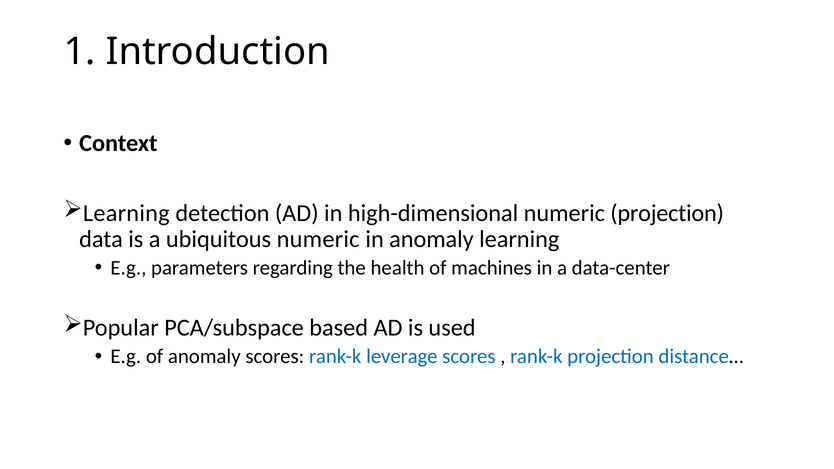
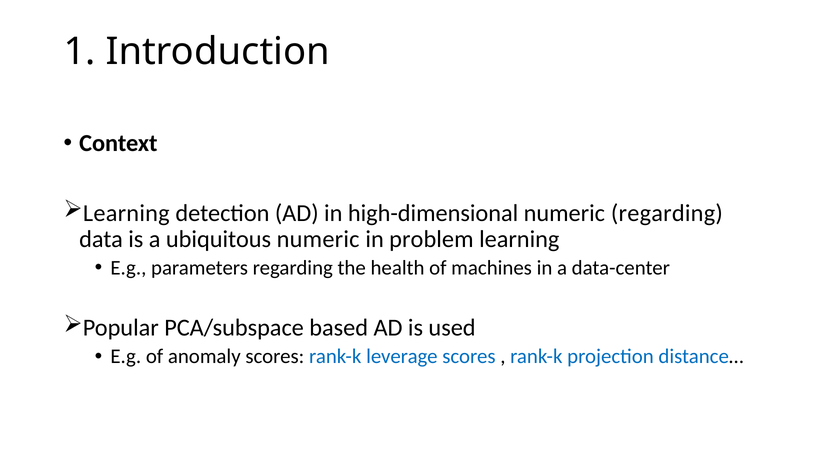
numeric projection: projection -> regarding (667, 213)
in anomaly: anomaly -> problem (431, 239)
